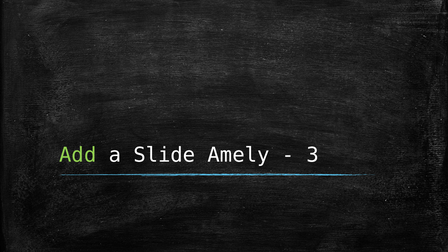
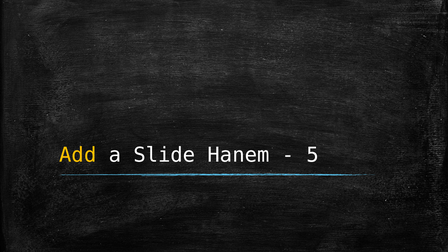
Add colour: light green -> yellow (78, 155)
Amely: Amely -> Hanem (239, 155)
3: 3 -> 5 (313, 155)
